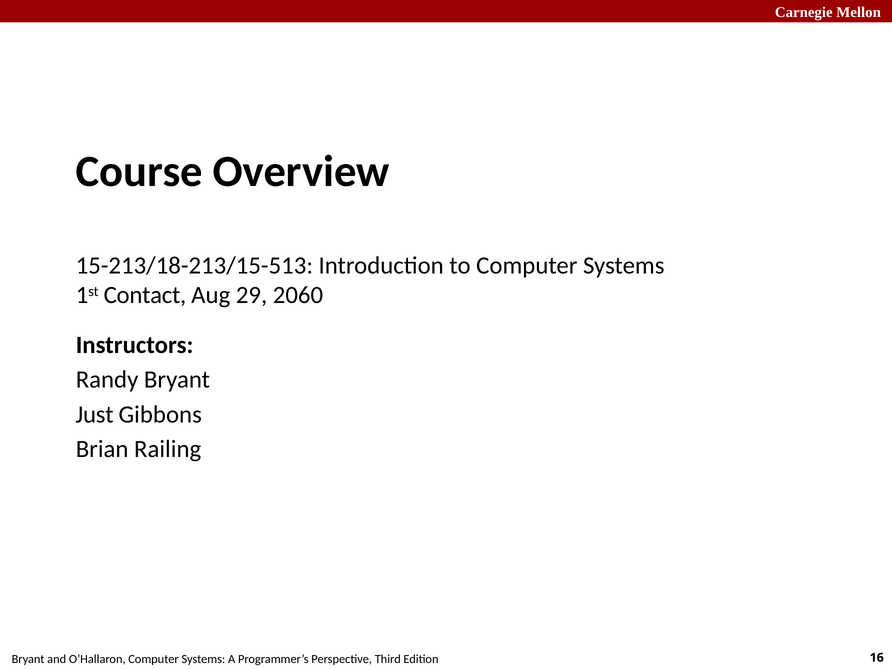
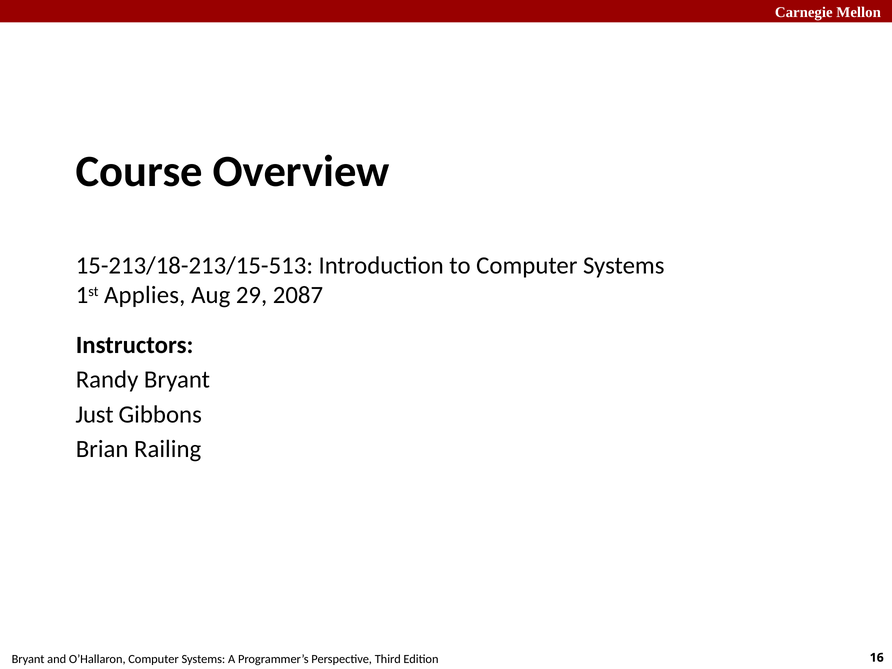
Contact: Contact -> Applies (145, 295)
2060: 2060 -> 2087 (298, 295)
